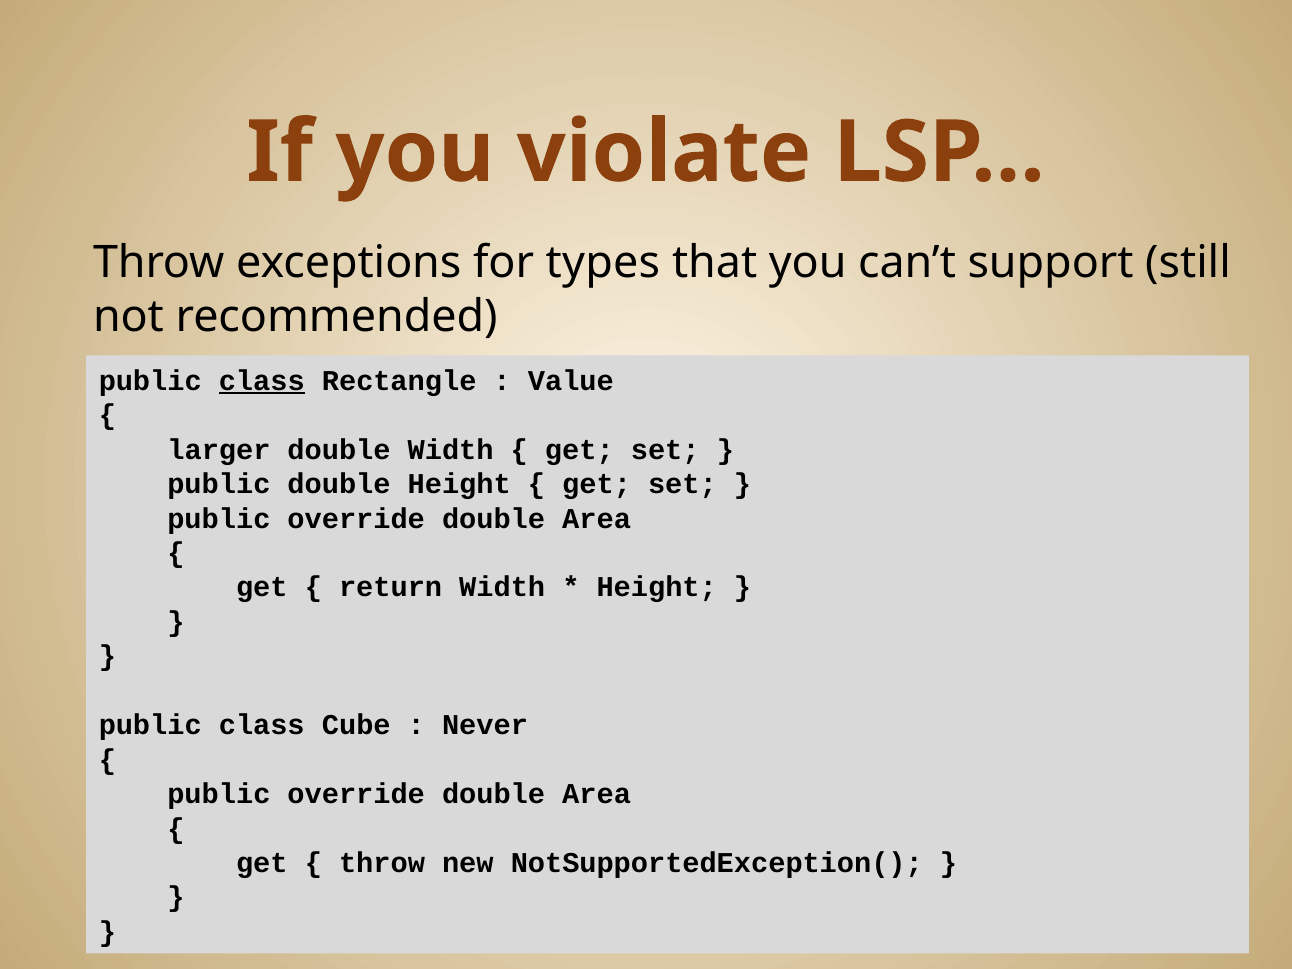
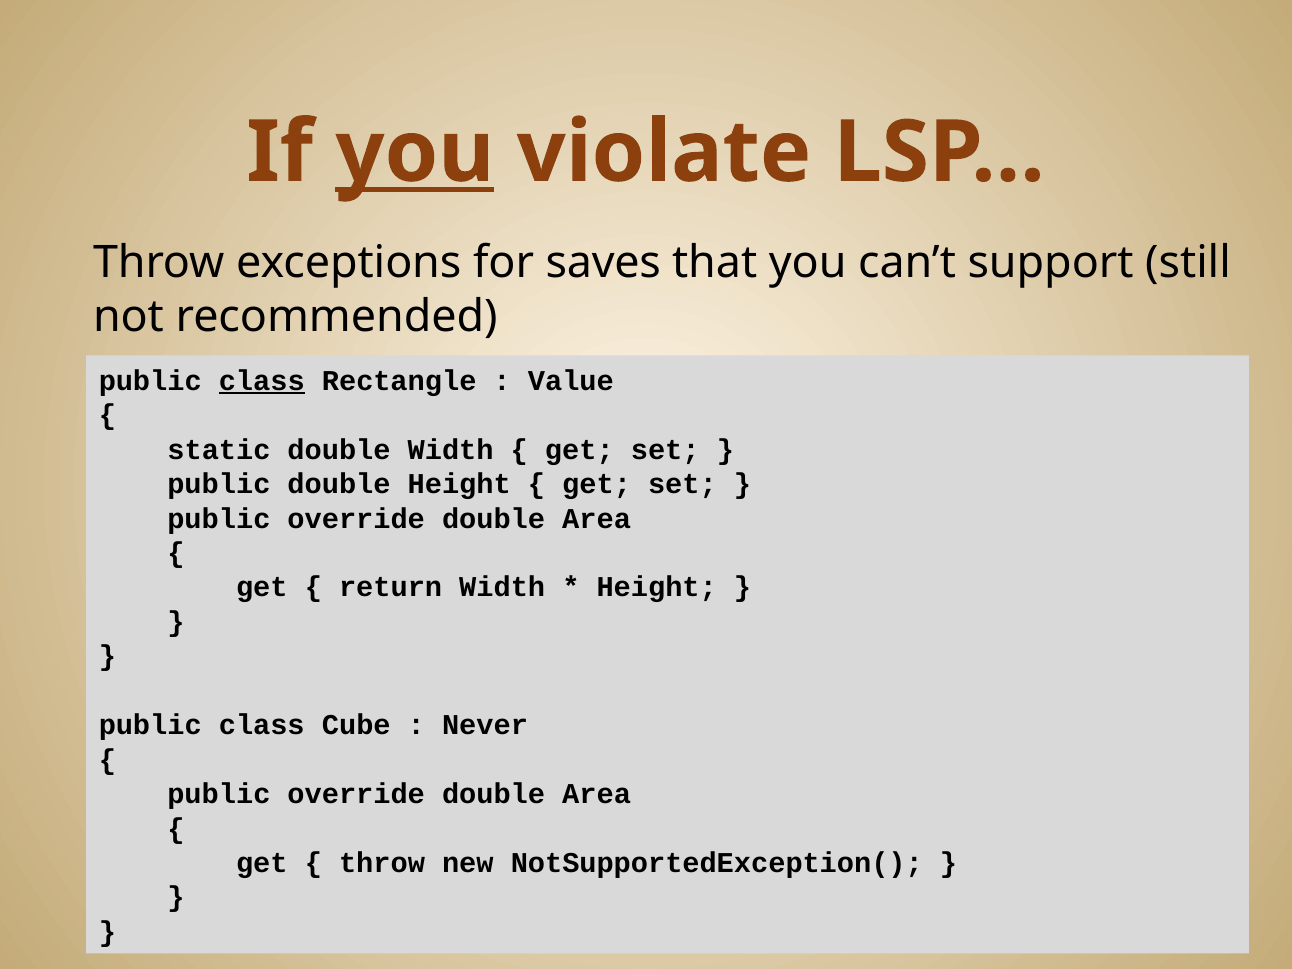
you underline: none -> present (415, 153)
types: types -> saves (603, 263)
larger: larger -> static (219, 450)
